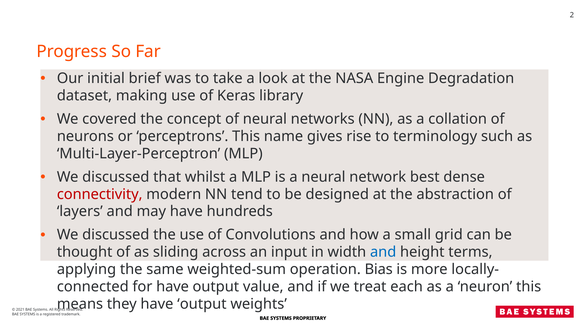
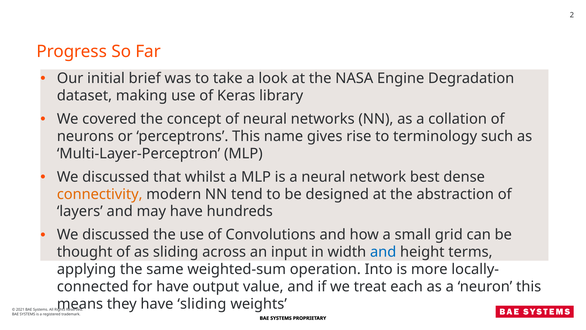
connectivity colour: red -> orange (100, 194)
Bias: Bias -> Into (379, 269)
they have output: output -> sliding (202, 303)
